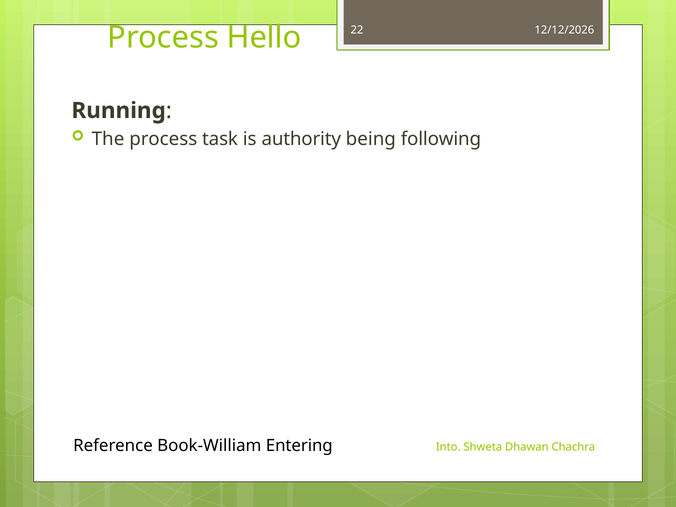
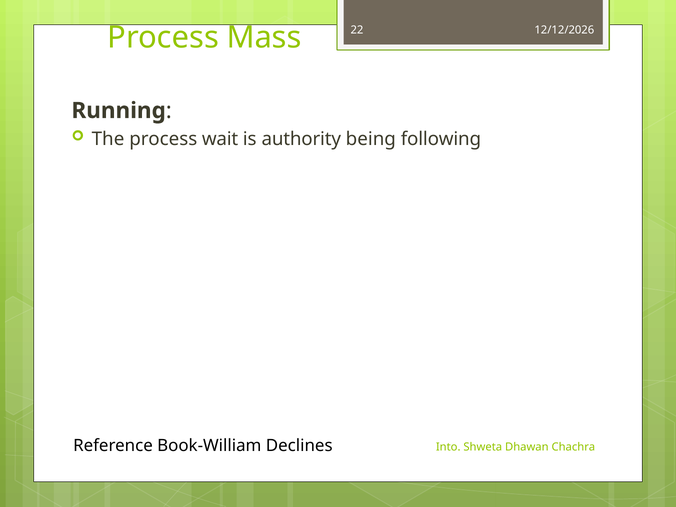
Hello: Hello -> Mass (264, 38)
task: task -> wait (220, 139)
Entering: Entering -> Declines (299, 445)
